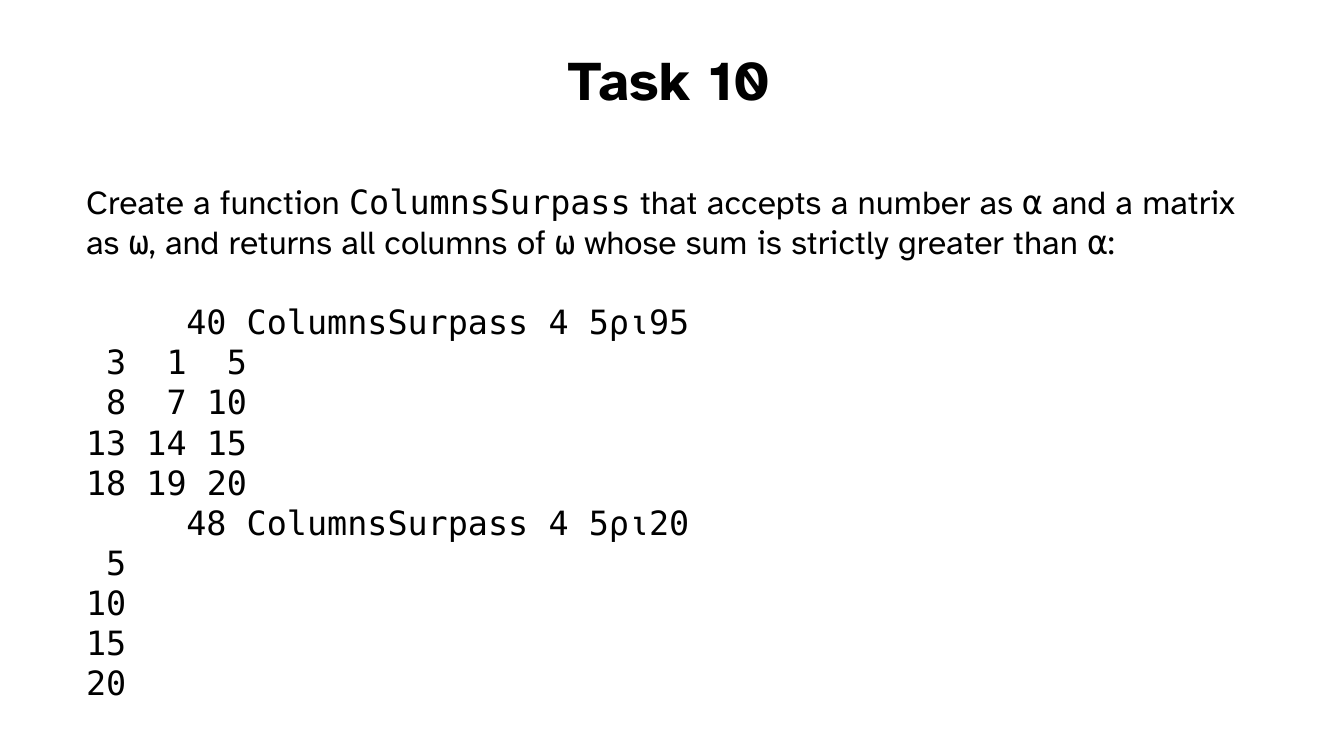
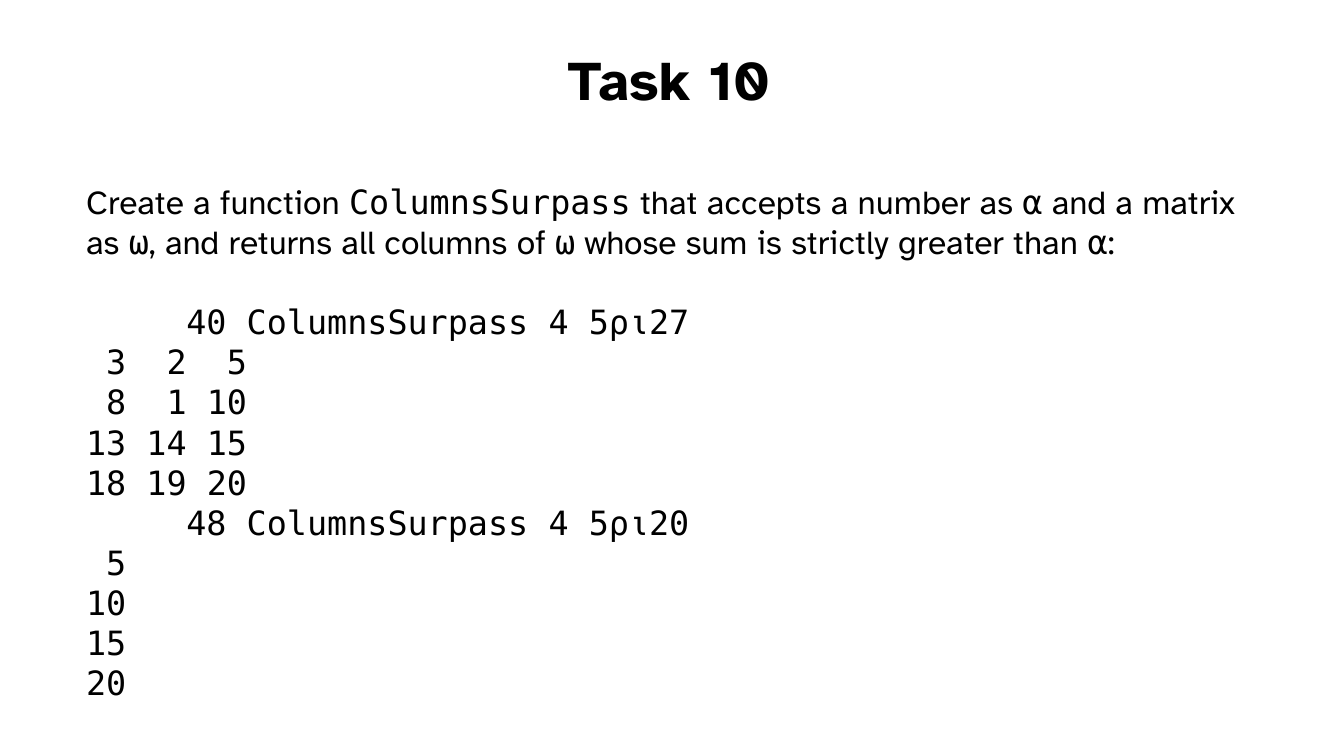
5⍴⍳95: 5⍴⍳95 -> 5⍴⍳27 (639, 324)
1: 1 -> 2 (177, 364)
7: 7 -> 1 (177, 404)
